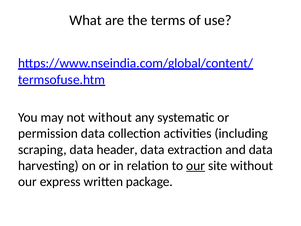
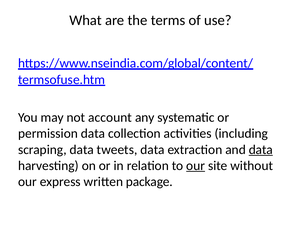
not without: without -> account (110, 117)
header: header -> tweets (117, 149)
data underline: none -> present (261, 149)
